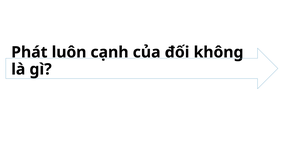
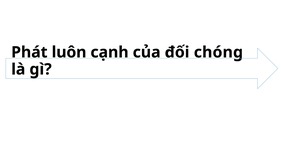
không: không -> chóng (218, 52)
